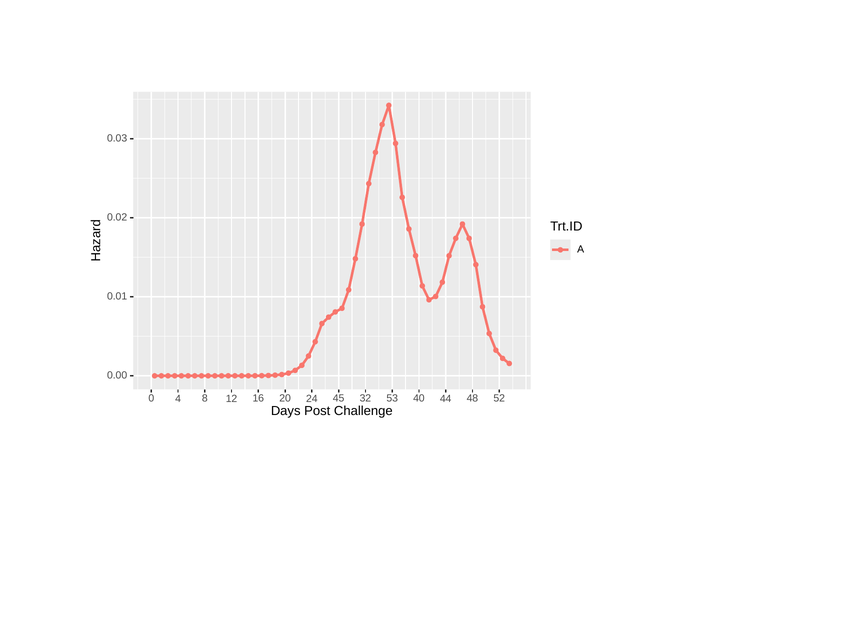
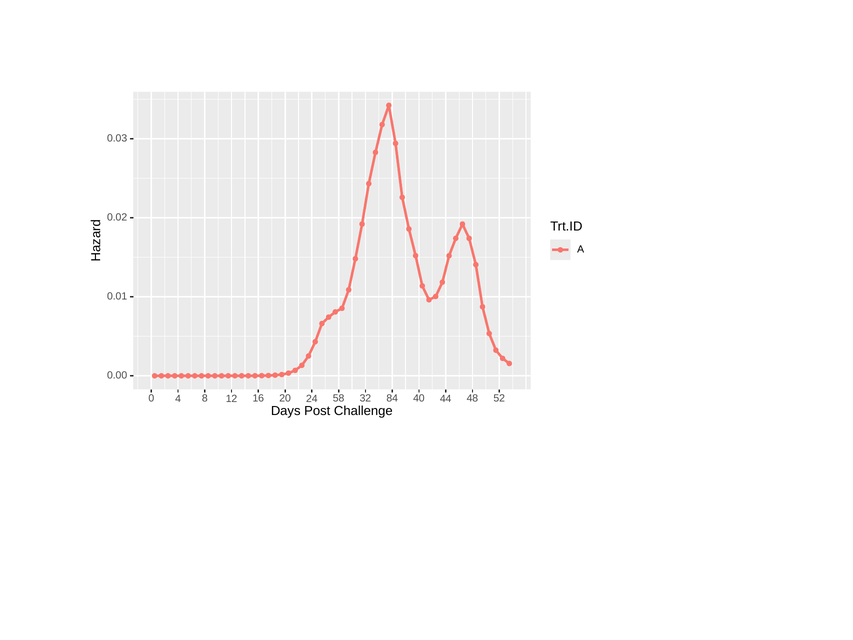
45: 45 -> 58 (339, 398)
53: 53 -> 84 (392, 398)
